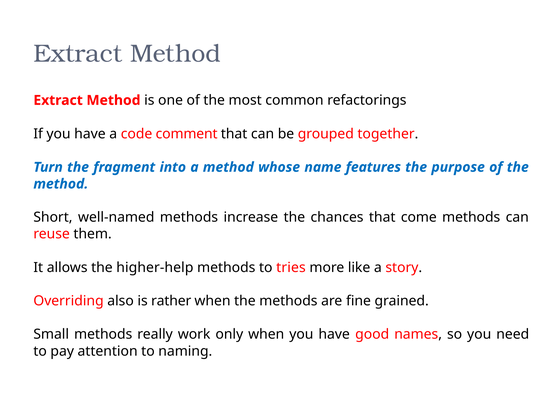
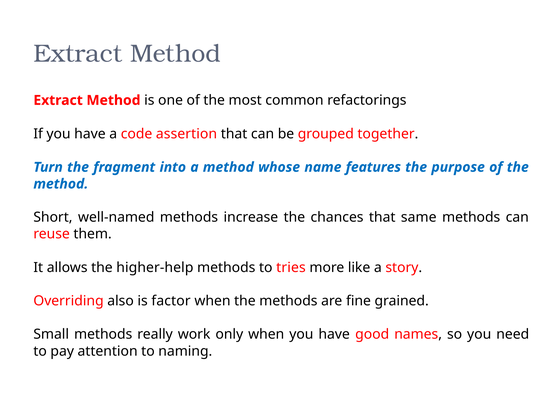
comment: comment -> assertion (187, 134)
come: come -> same (419, 218)
rather: rather -> factor (171, 301)
